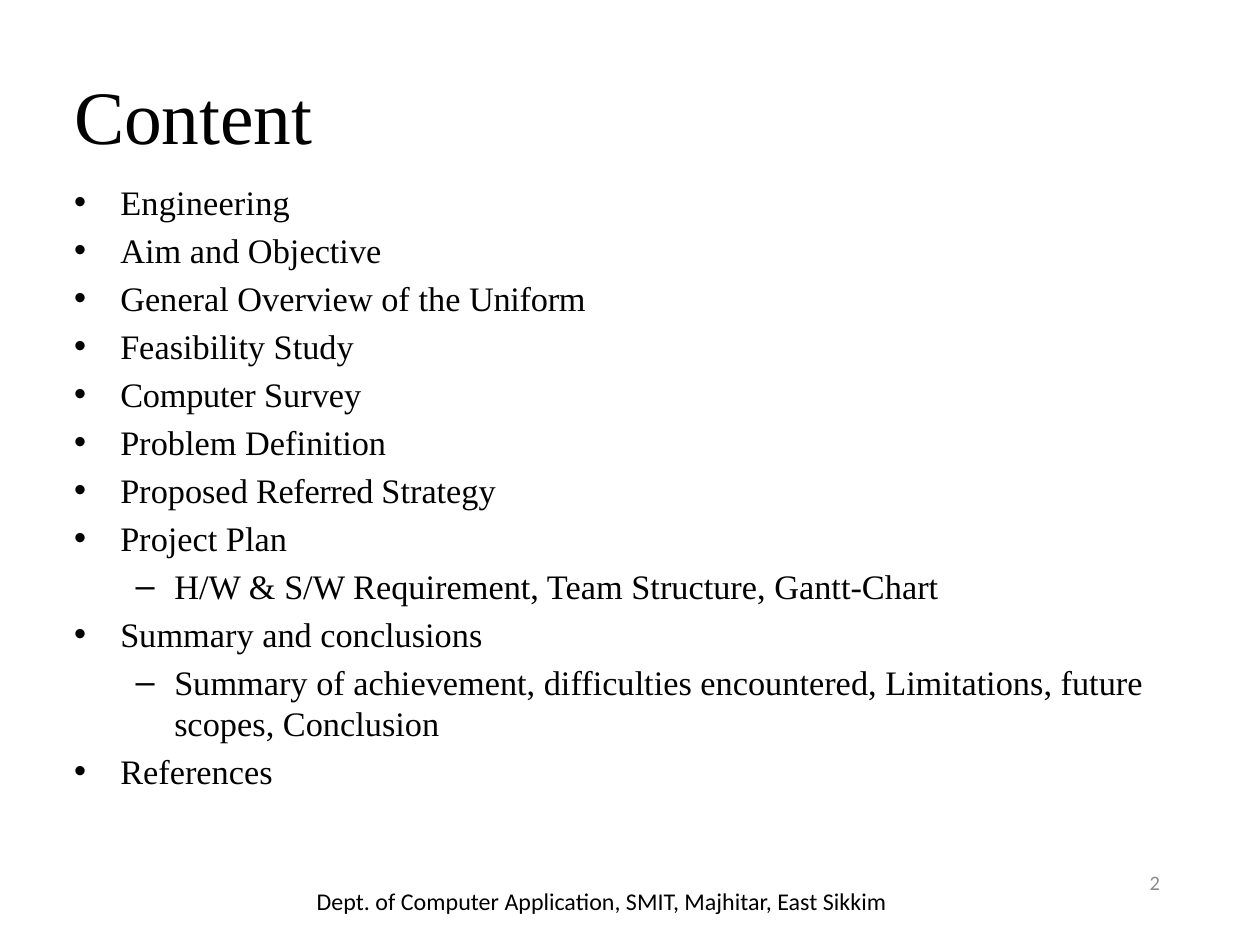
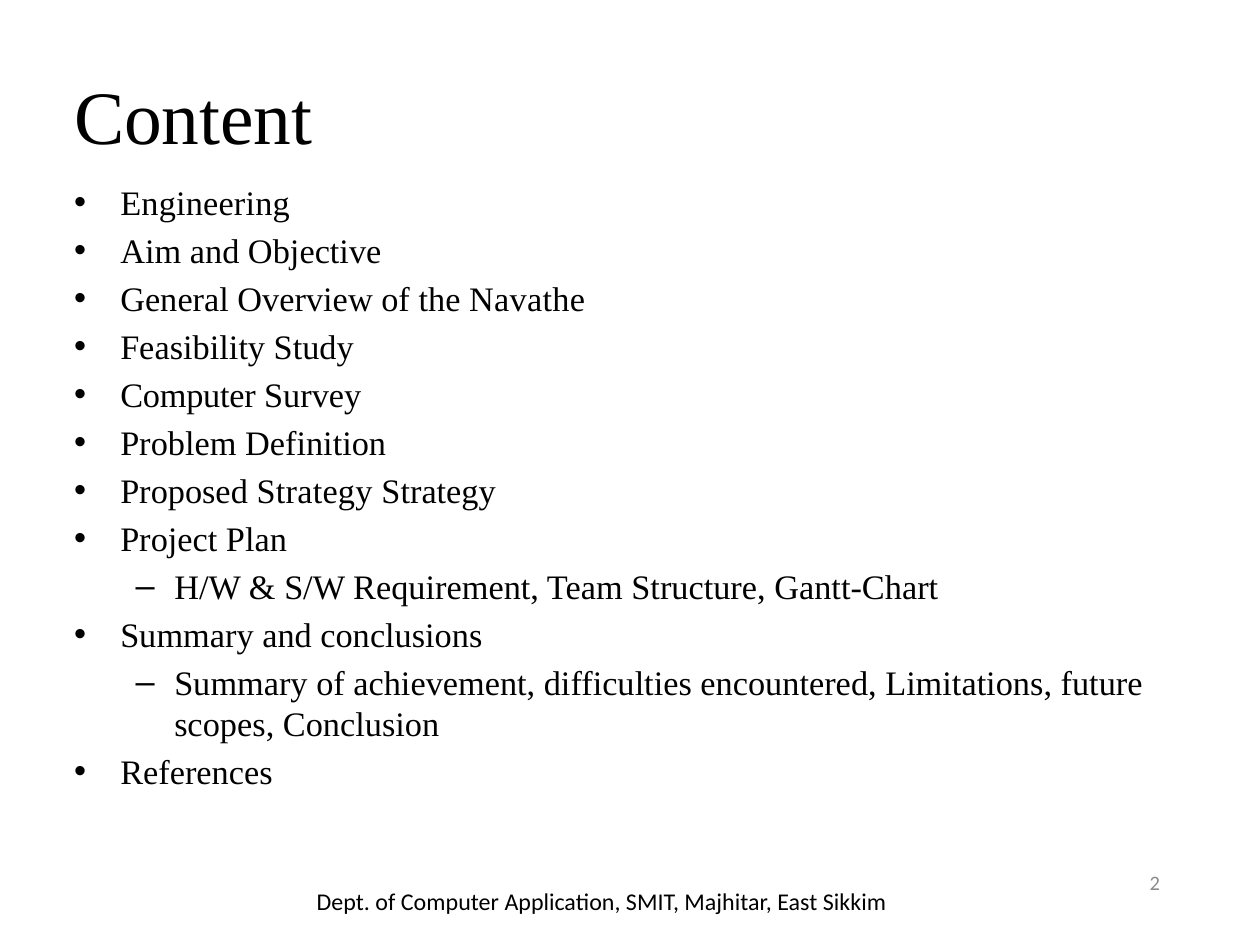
Uniform: Uniform -> Navathe (527, 300)
Proposed Referred: Referred -> Strategy (315, 492)
